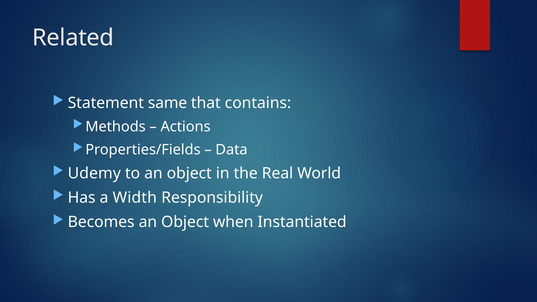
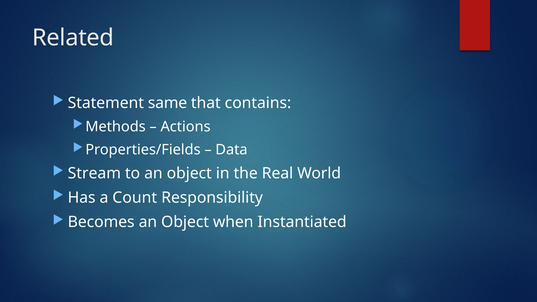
Udemy: Udemy -> Stream (94, 173)
Width: Width -> Count (135, 198)
